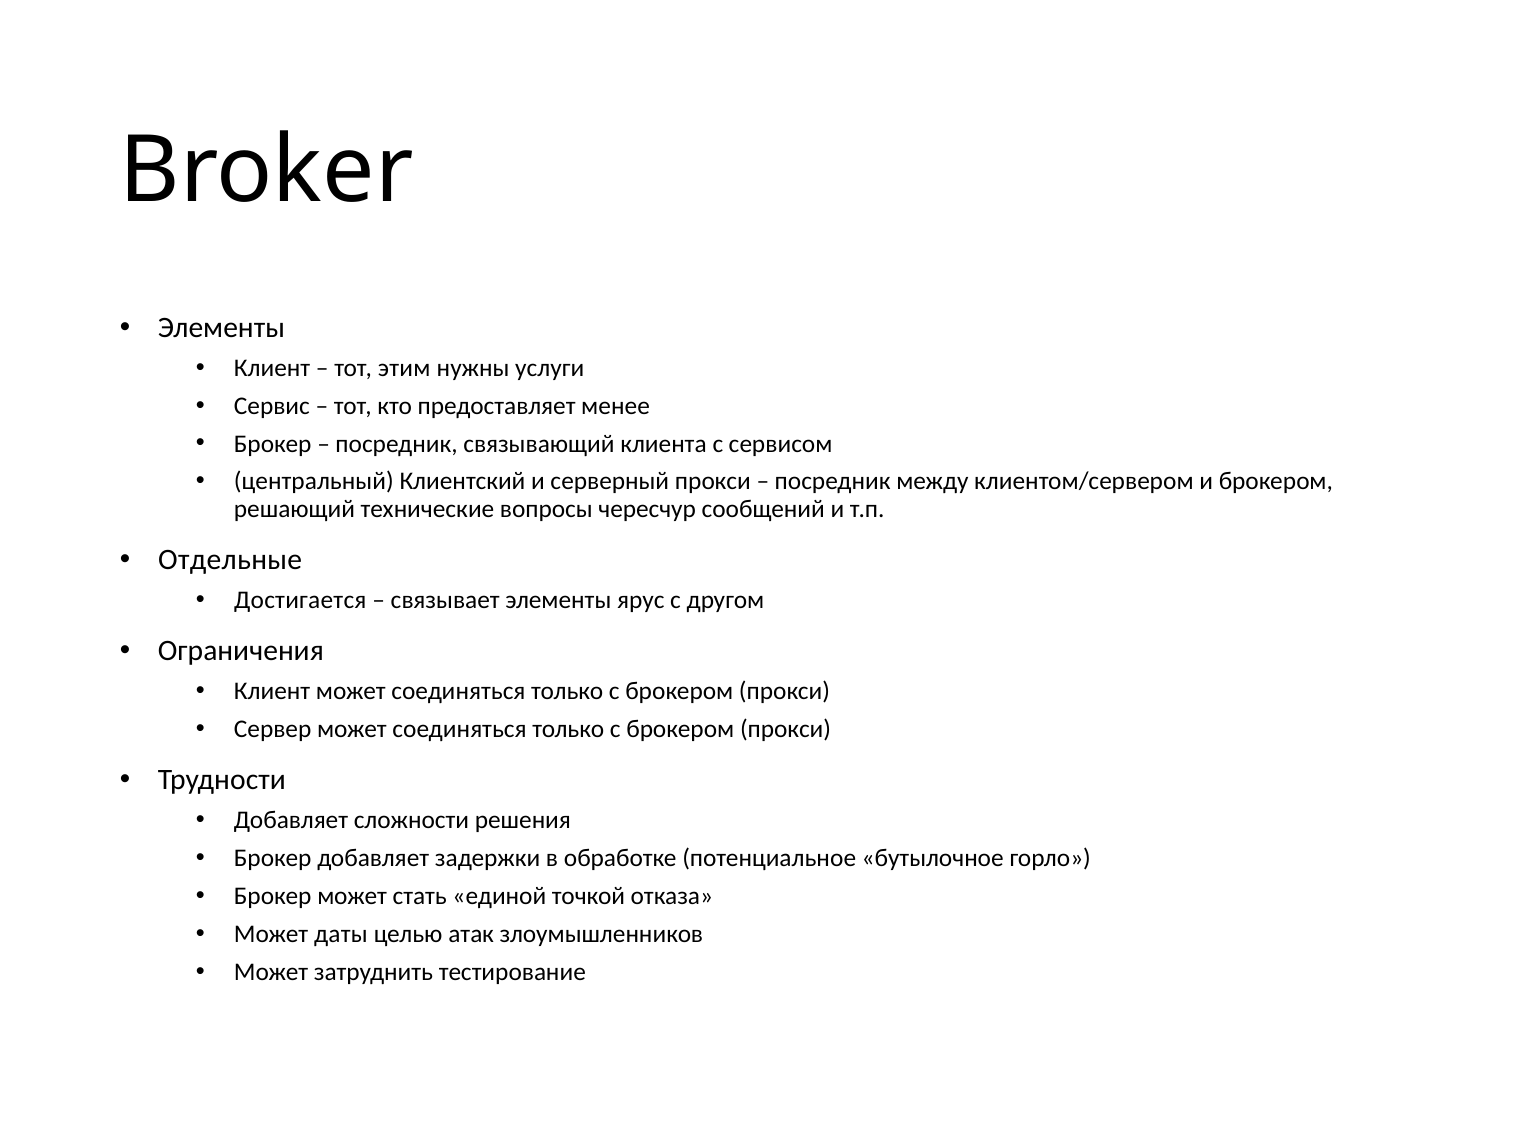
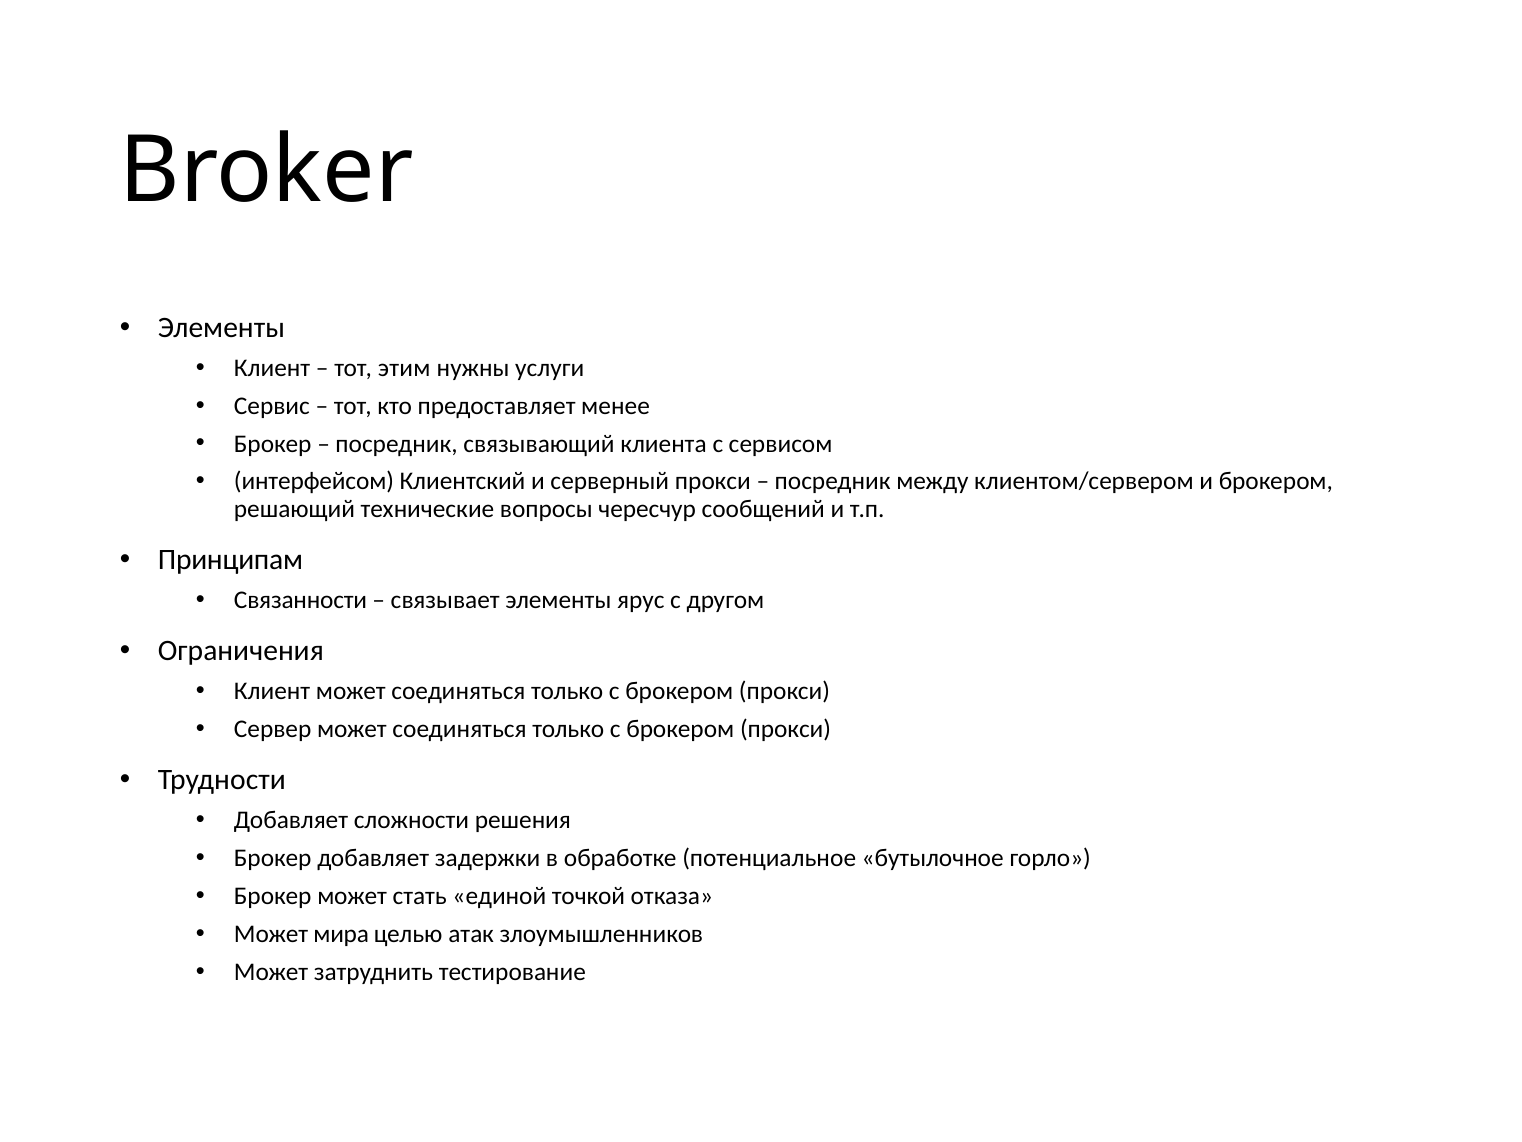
центральный: центральный -> интерфейсом (314, 481)
Отдельные: Отдельные -> Принципам (230, 560)
Достигается: Достигается -> Связанности (301, 600)
даты: даты -> мира (341, 934)
